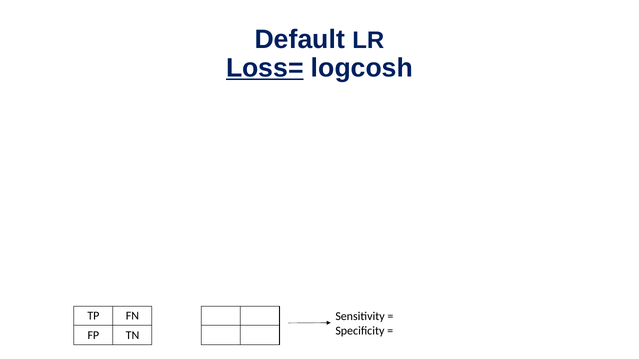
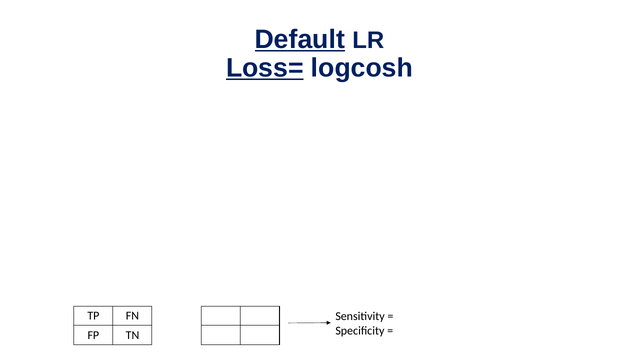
Default underline: none -> present (300, 39)
